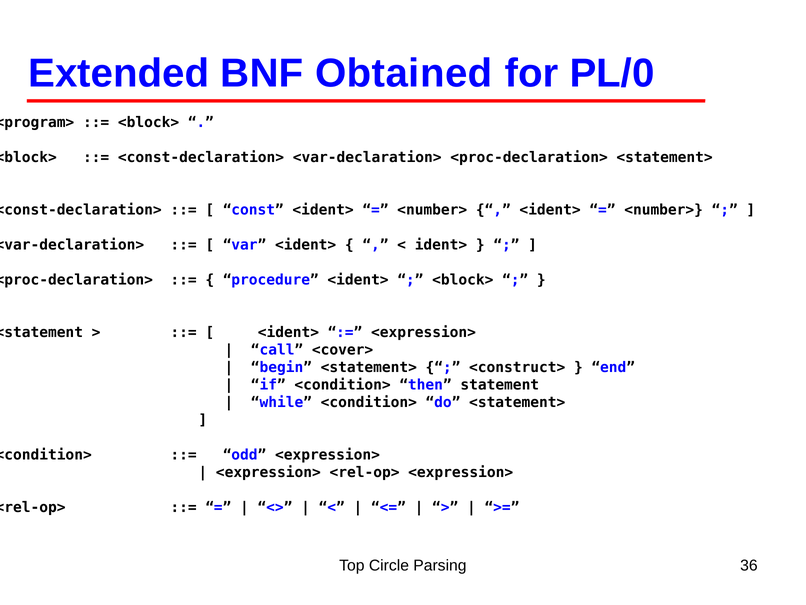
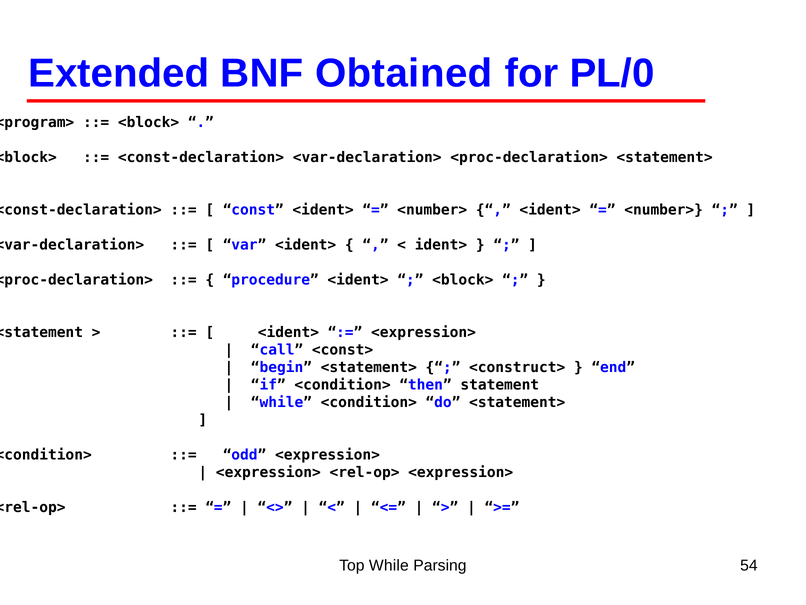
<cover>: <cover> -> <const> (343, 350)
Top Circle: Circle -> While (389, 565)
36: 36 -> 54 (749, 565)
